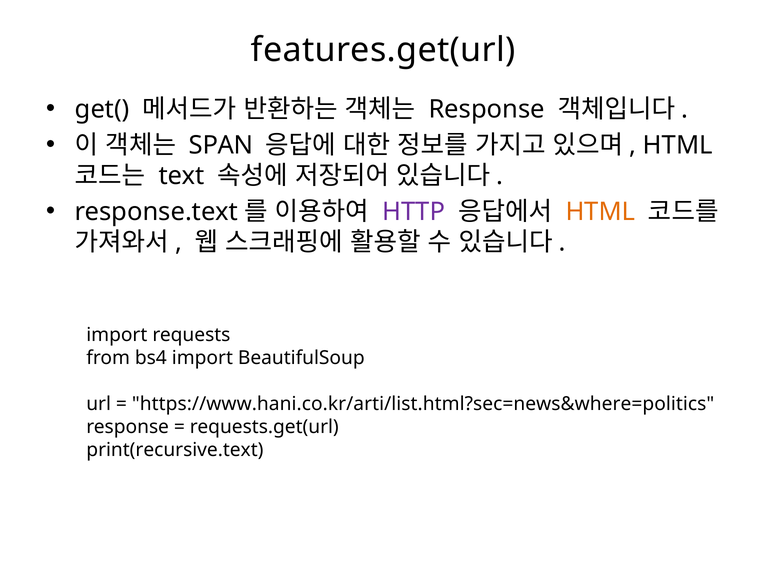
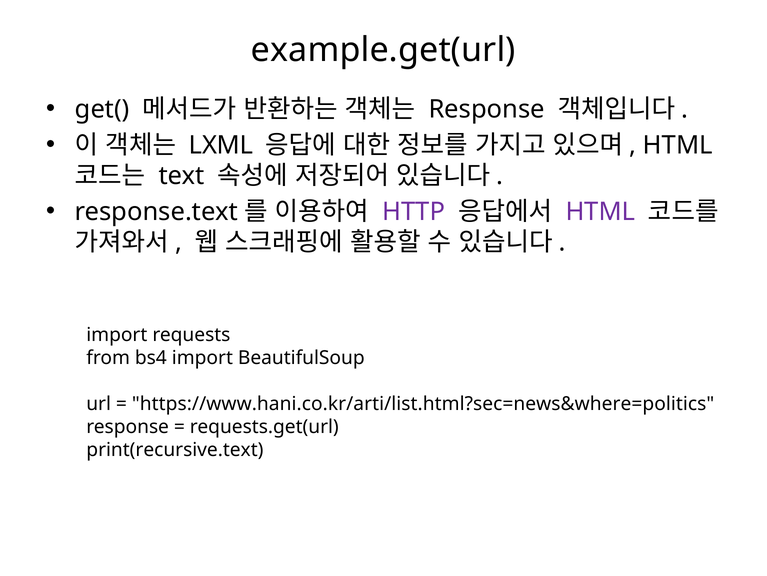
features.get(url: features.get(url -> example.get(url (383, 50)
SPAN: SPAN -> LXML (221, 145)
HTML colour: orange -> purple (600, 212)
